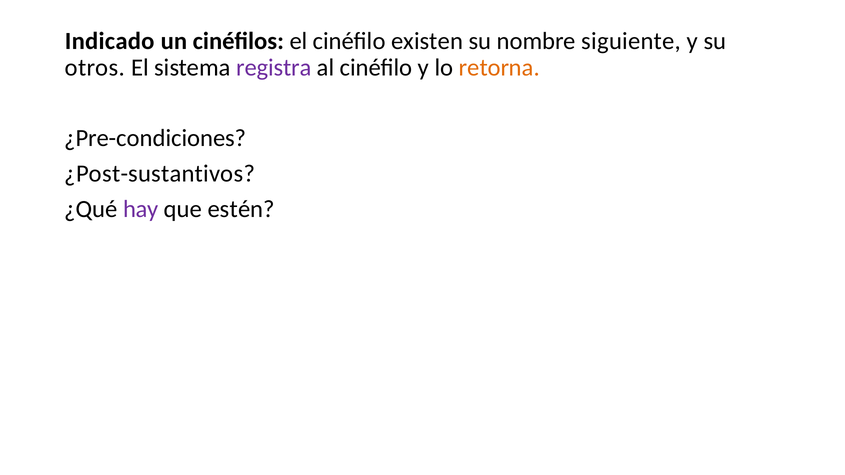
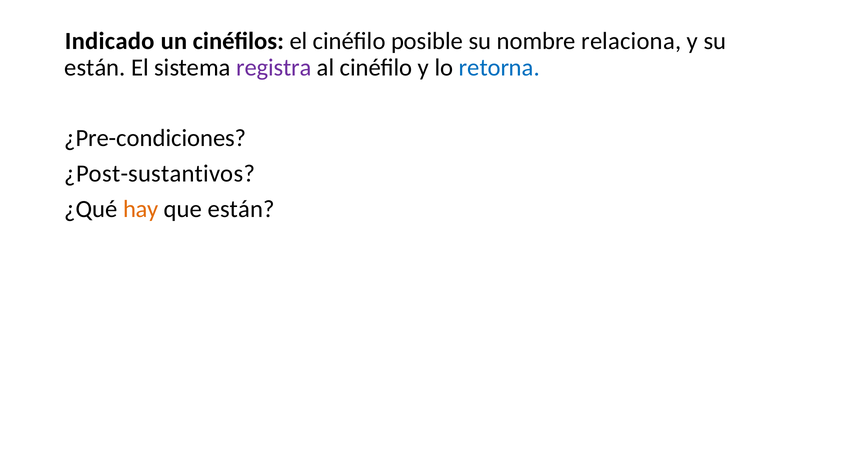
existen: existen -> posible (427, 41)
siguiente: siguiente -> relaciona (631, 41)
otros: otros -> están (95, 68)
retorna colour: orange -> blue (499, 68)
hay colour: purple -> orange (141, 209)
que estén: estén -> están (241, 209)
